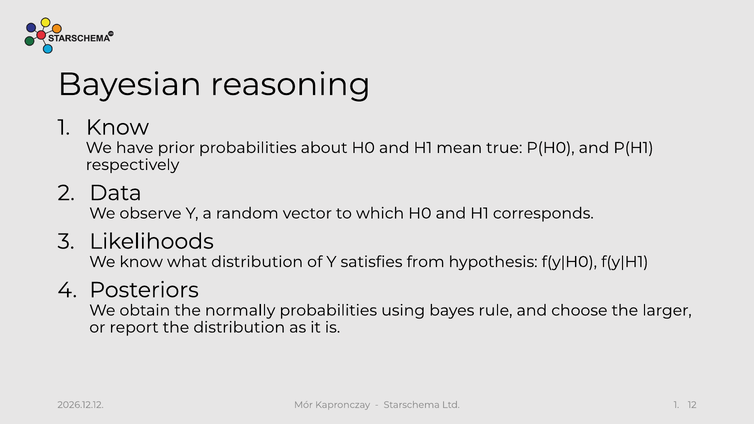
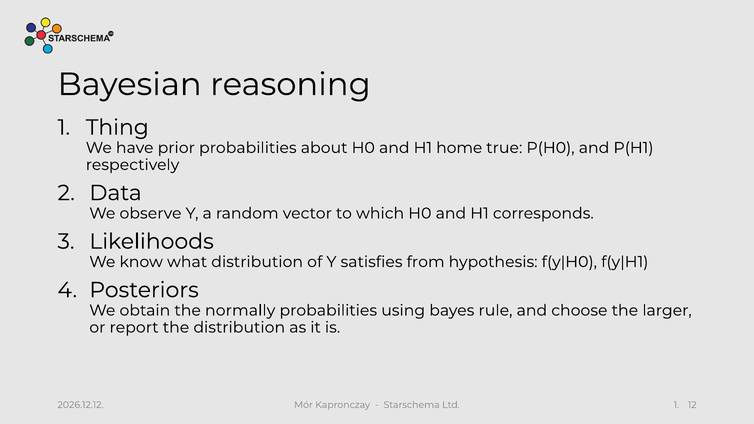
Know: Know -> Thing (117, 127)
mean: mean -> home (459, 148)
